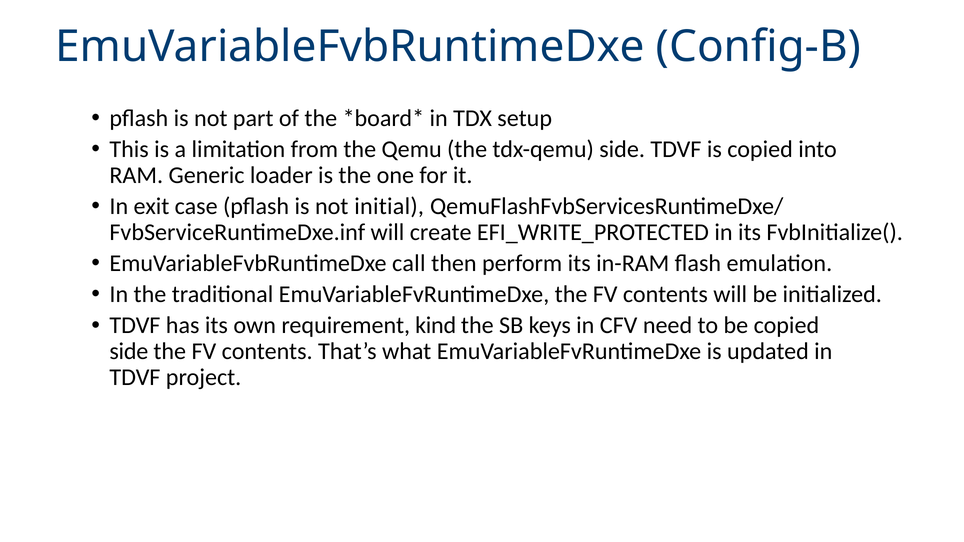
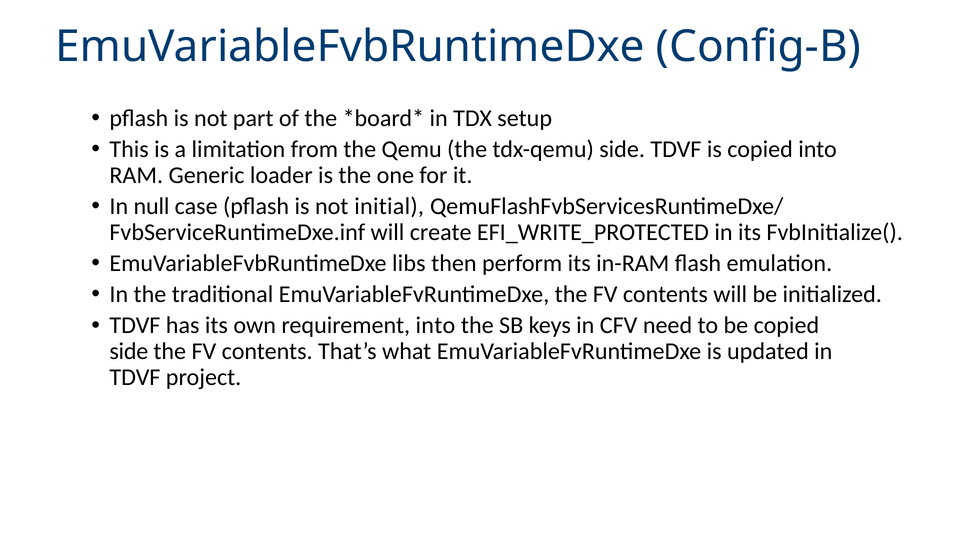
exit: exit -> null (151, 207)
call: call -> libs (409, 264)
requirement kind: kind -> into (435, 326)
